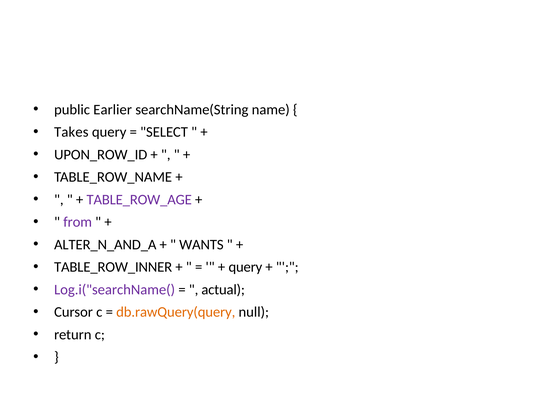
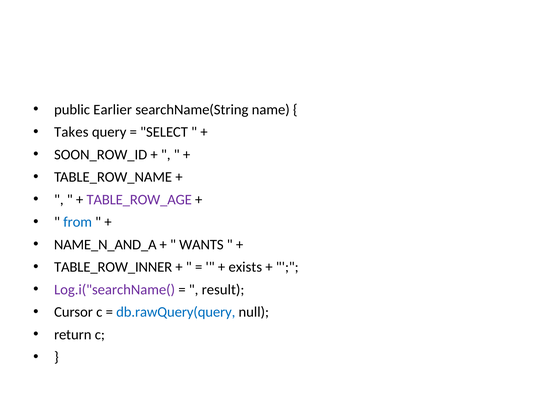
UPON_ROW_ID: UPON_ROW_ID -> SOON_ROW_ID (101, 155)
from colour: purple -> blue (78, 222)
ALTER_N_AND_A: ALTER_N_AND_A -> NAME_N_AND_A (105, 245)
query: query -> exists (245, 267)
actual: actual -> result (223, 290)
db.rawQuery(query colour: orange -> blue (176, 312)
